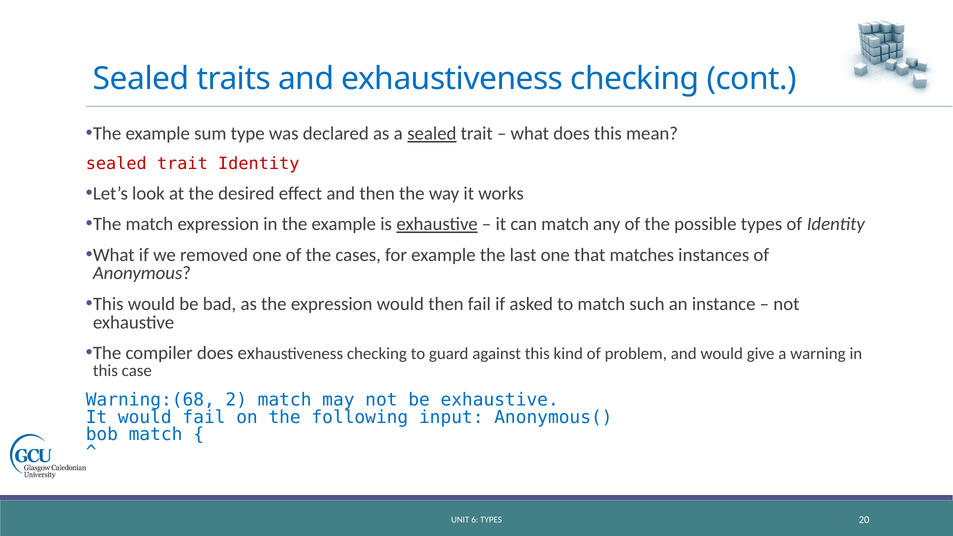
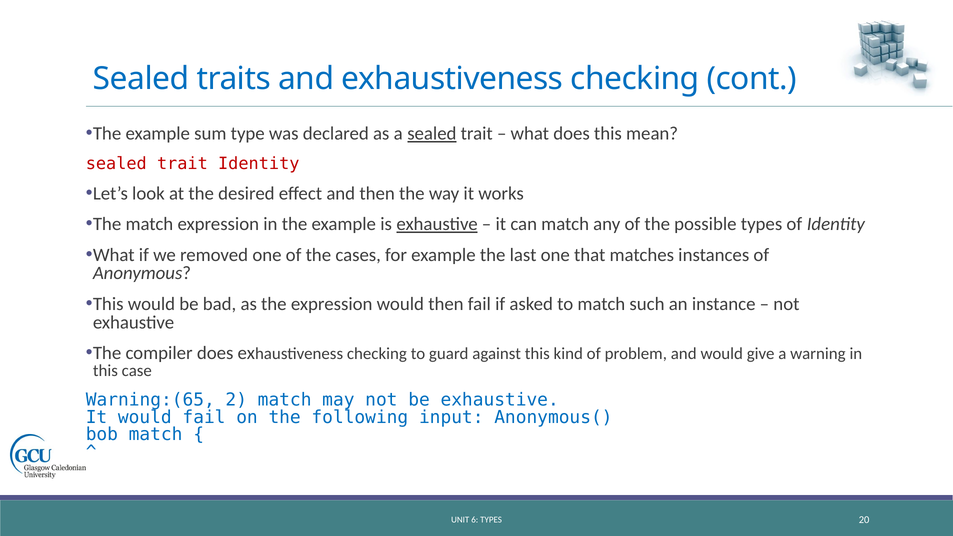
Warning:(68: Warning:(68 -> Warning:(65 (150, 400)
